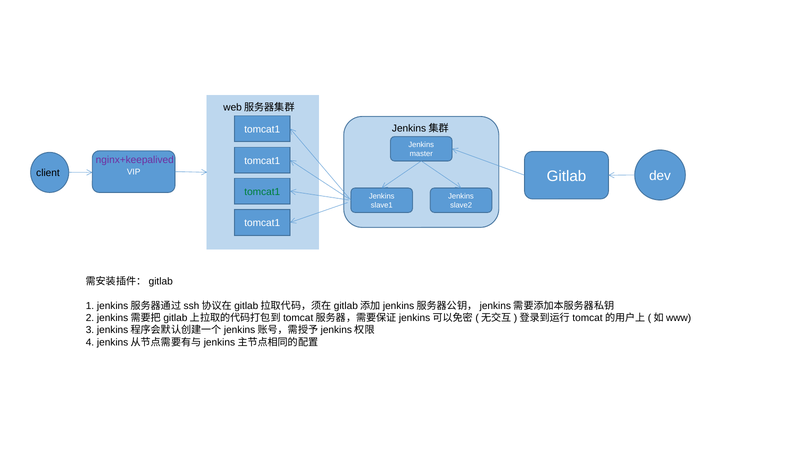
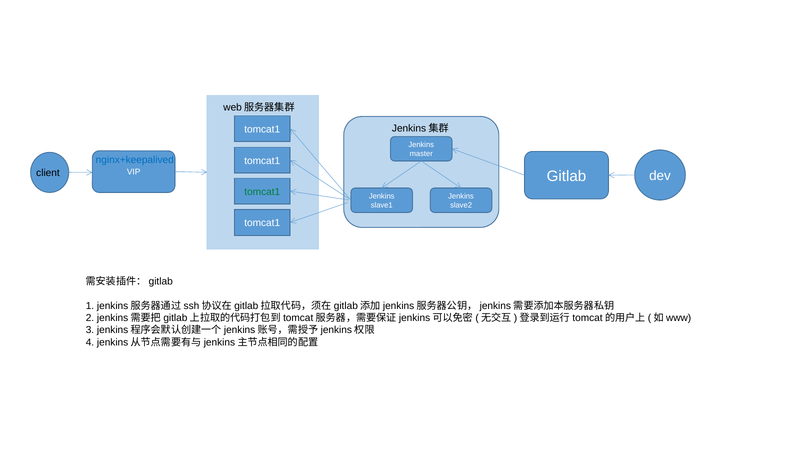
nginx+keepalived colour: purple -> blue (135, 160)
